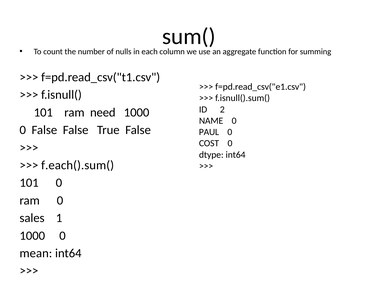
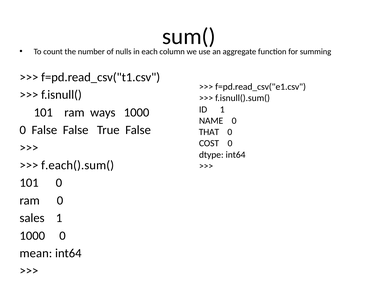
ID 2: 2 -> 1 (222, 110)
need: need -> ways (103, 113)
PAUL: PAUL -> THAT (209, 132)
